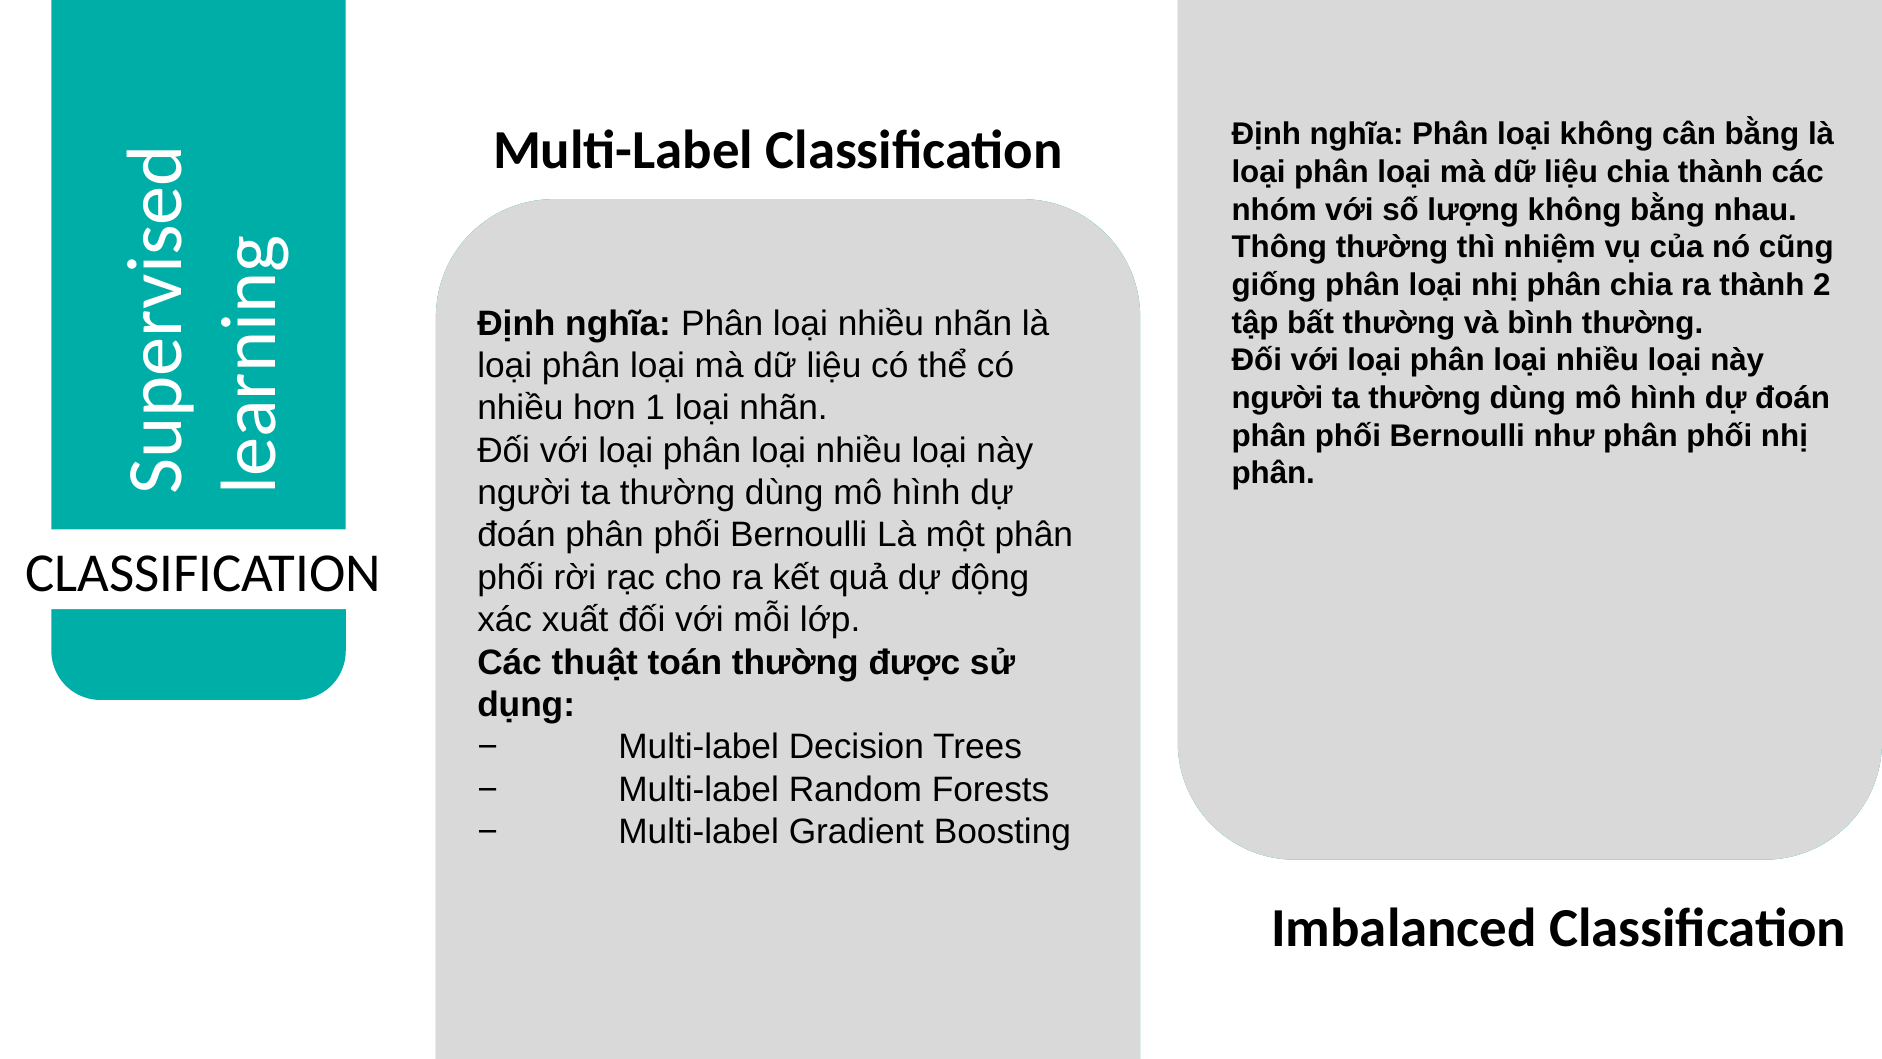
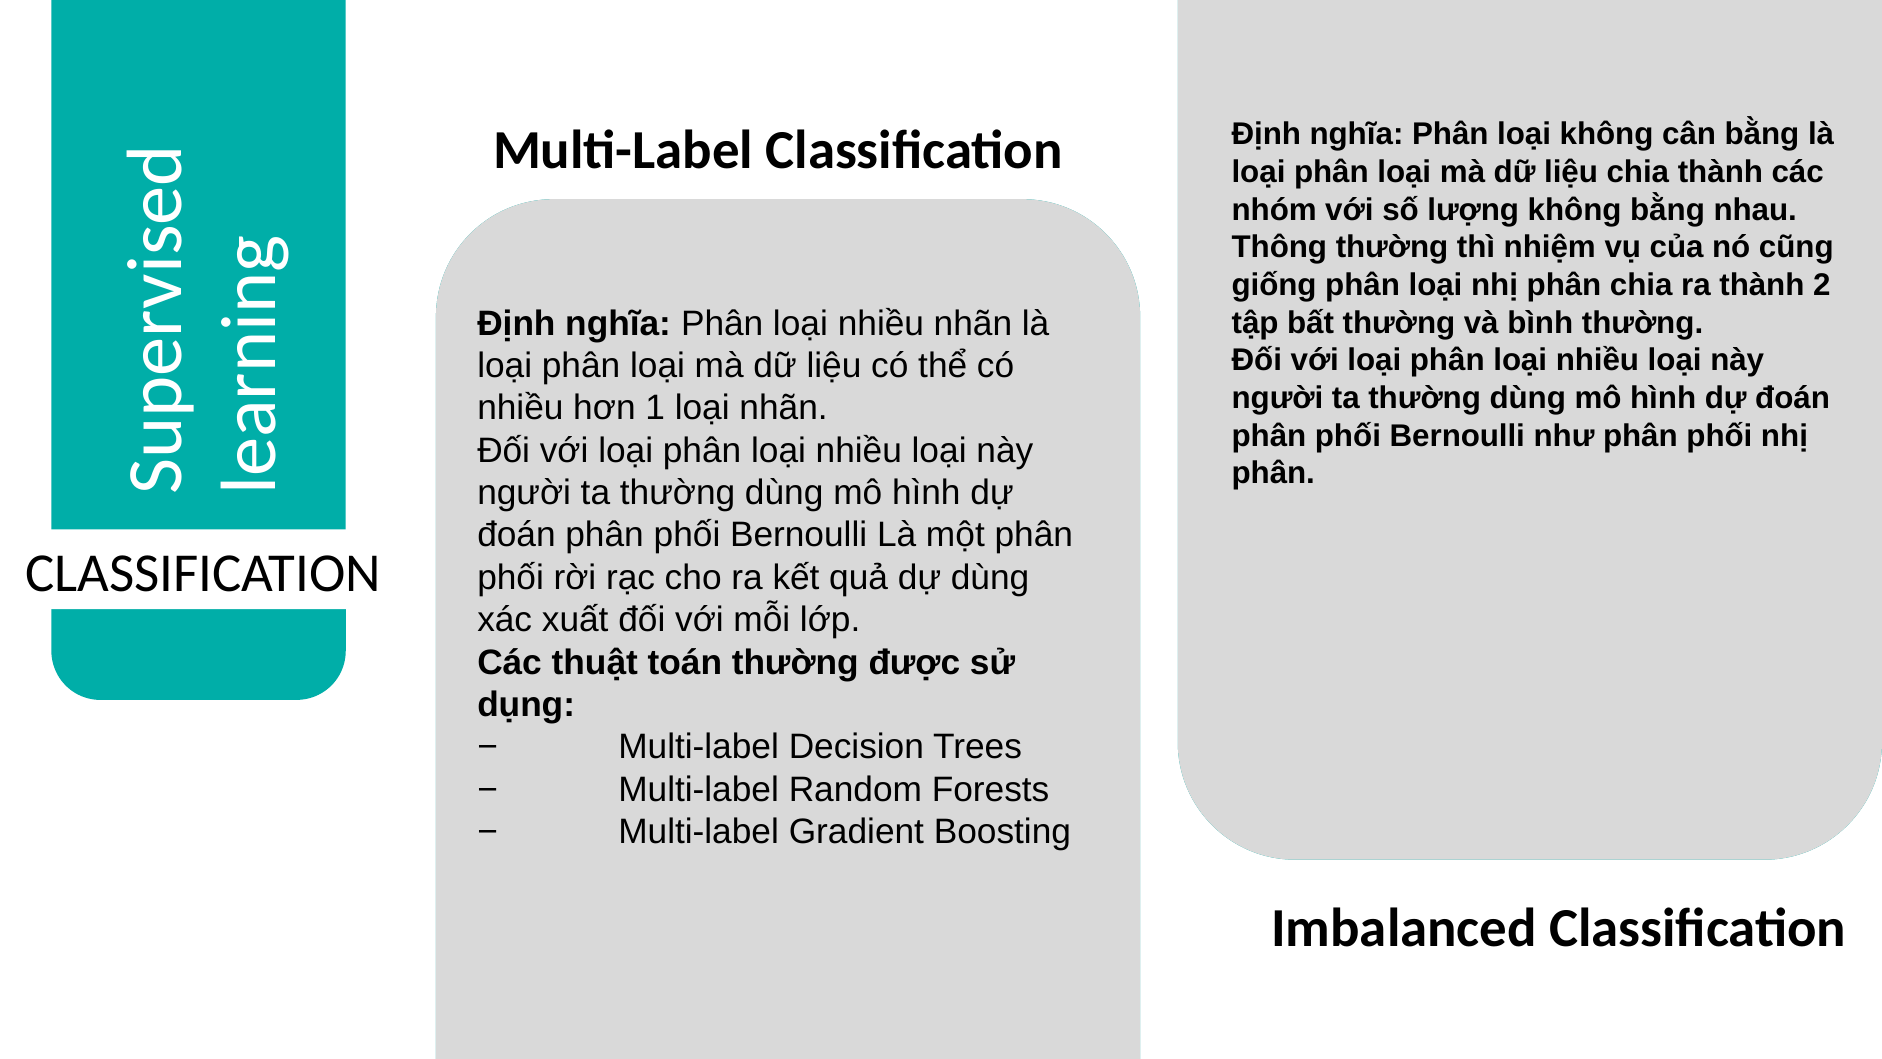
dự động: động -> dùng (990, 577)
